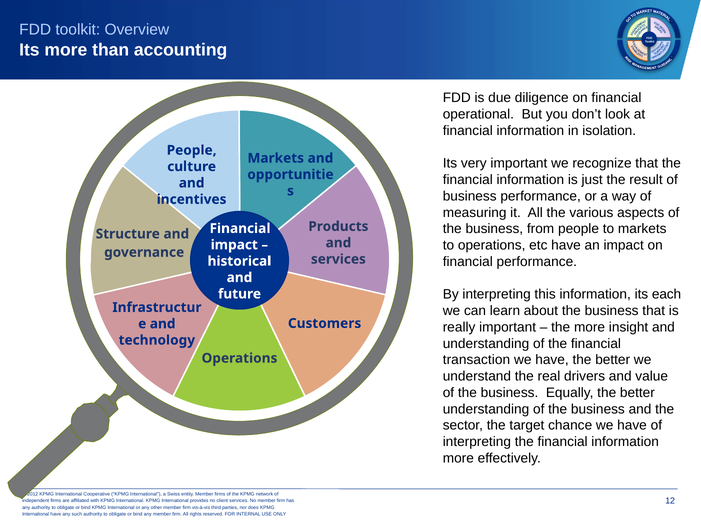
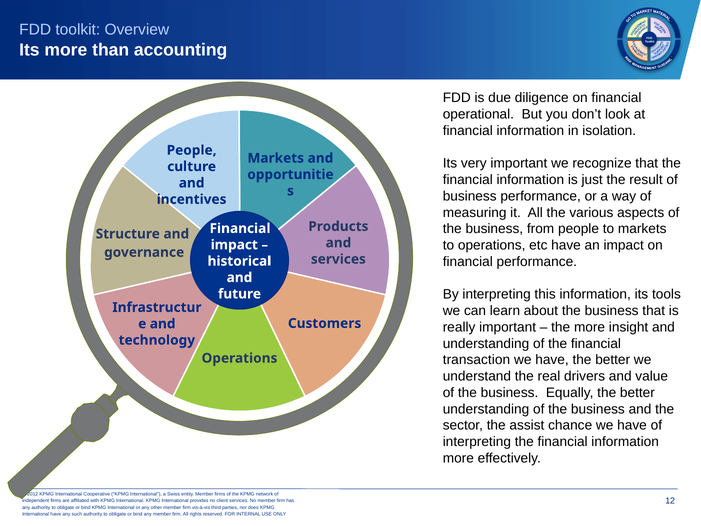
each: each -> tools (666, 294)
target: target -> assist (527, 425)
